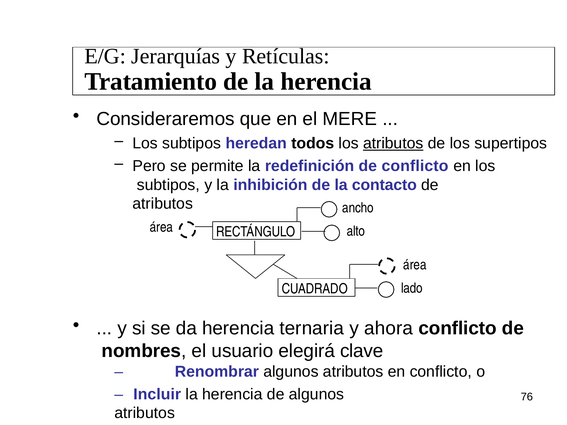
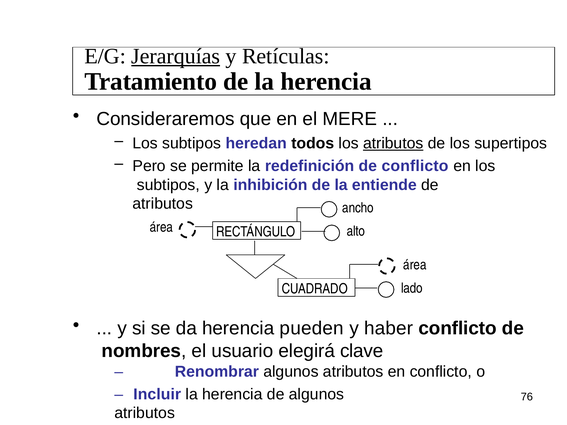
Jerarquías underline: none -> present (176, 56)
contacto: contacto -> entiende (384, 185)
ternaria: ternaria -> pueden (312, 328)
ahora: ahora -> haber (389, 328)
